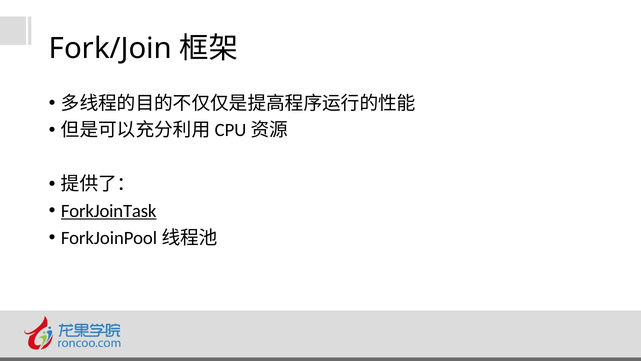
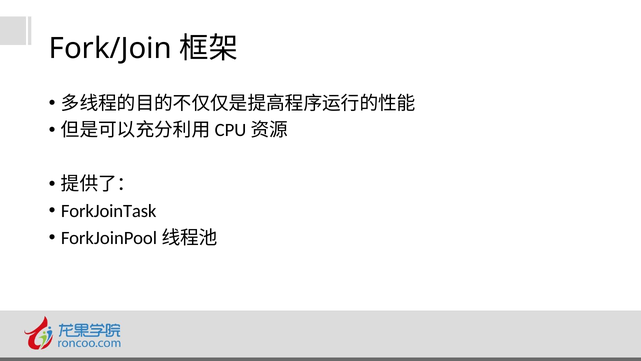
ForkJoinTask underline: present -> none (109, 211)
